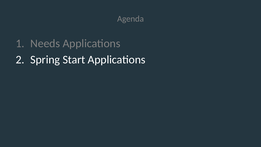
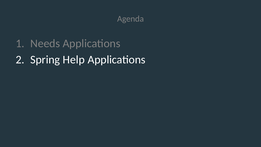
Start: Start -> Help (74, 60)
